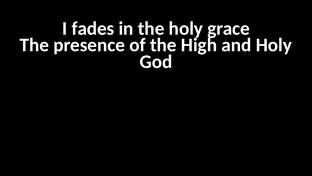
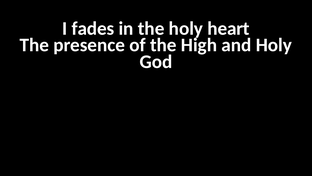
grace: grace -> heart (229, 28)
